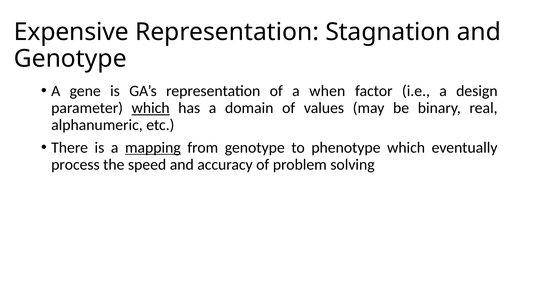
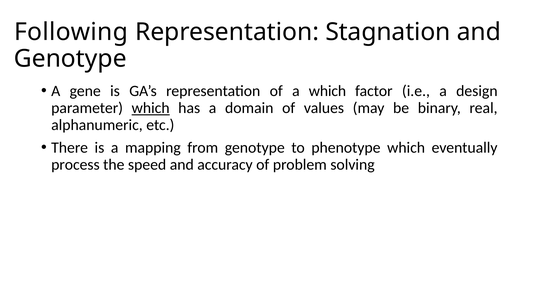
Expensive: Expensive -> Following (71, 32)
a when: when -> which (327, 91)
mapping underline: present -> none (153, 148)
